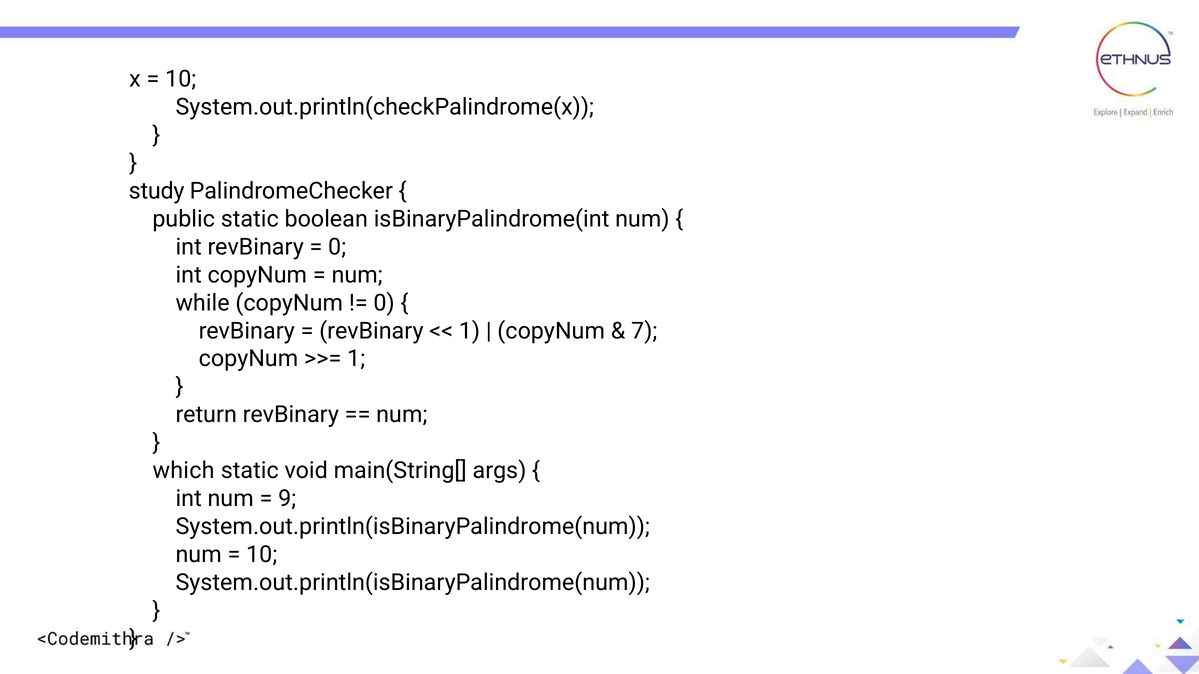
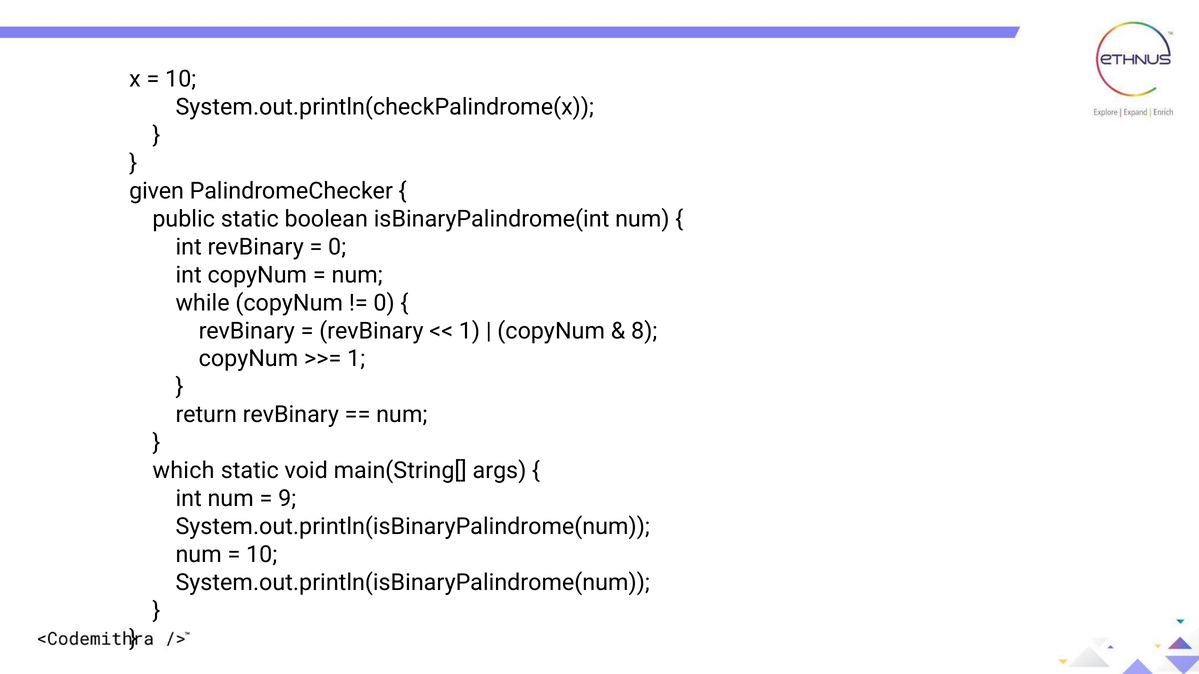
study: study -> given (157, 191)
7: 7 -> 8 (644, 331)
